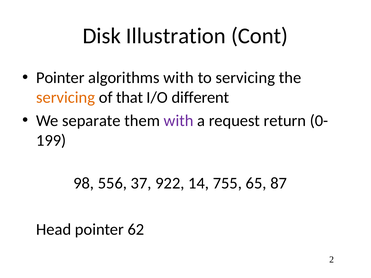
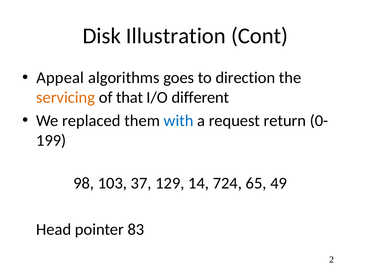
Pointer: Pointer -> Appeal (60, 78)
algorithms with: with -> goes (179, 78)
to servicing: servicing -> direction (245, 78)
separate: separate -> replaced (91, 121)
with colour: purple -> blue (179, 121)
556: 556 -> 103 (112, 183)
922: 922 -> 129 (170, 183)
755: 755 -> 724 (227, 183)
87: 87 -> 49 (279, 183)
62: 62 -> 83 (136, 230)
